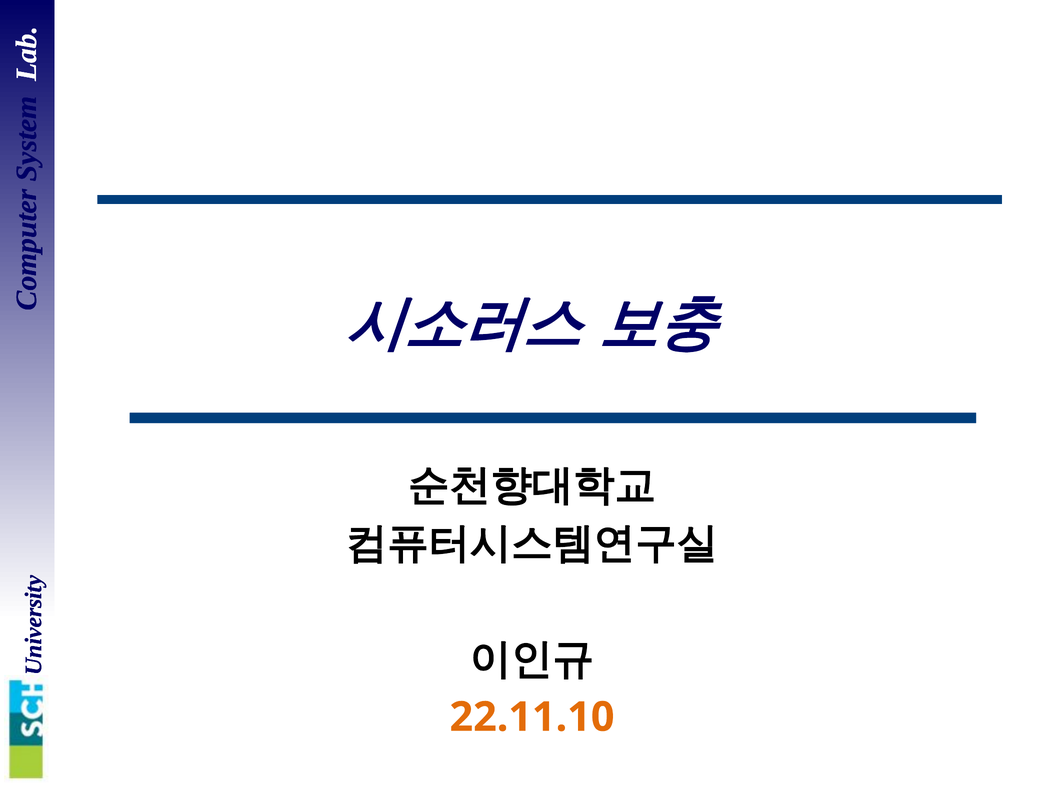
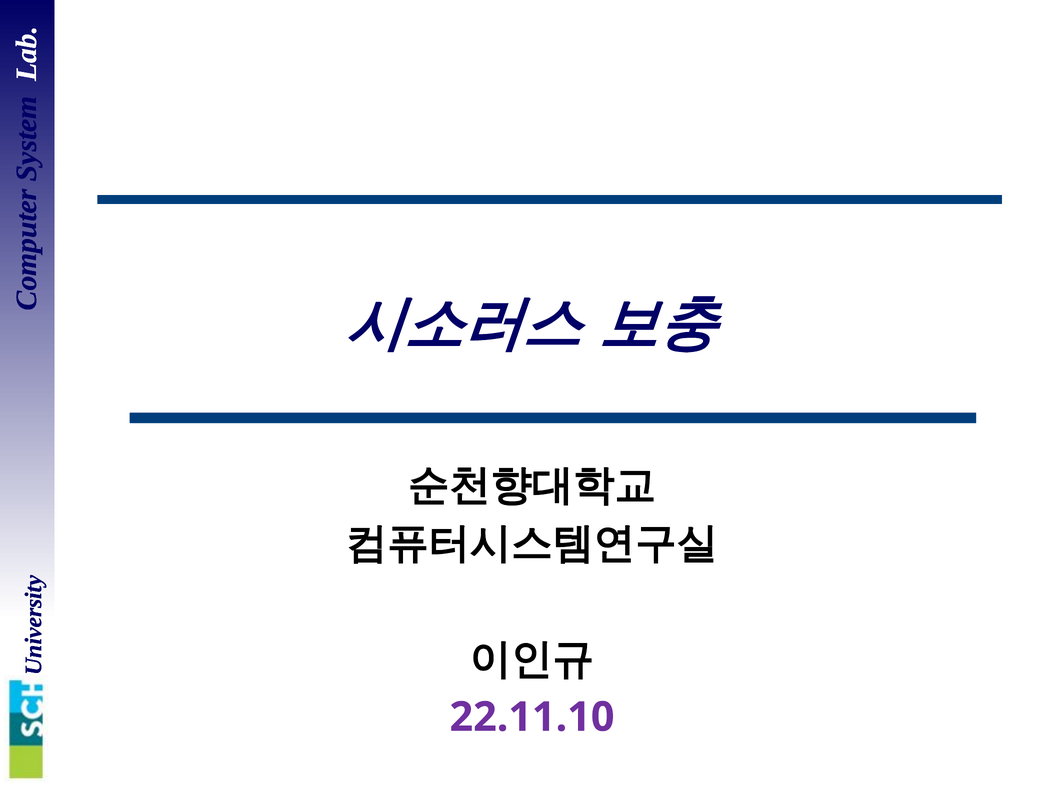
22.11.10 colour: orange -> purple (532, 717)
